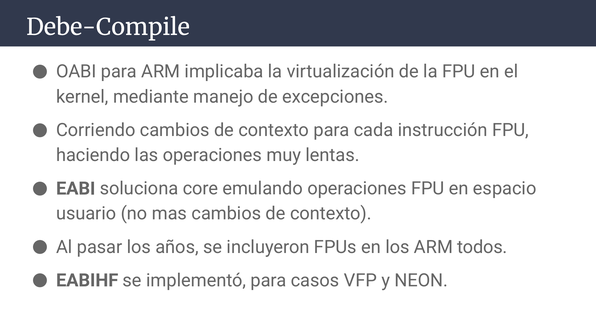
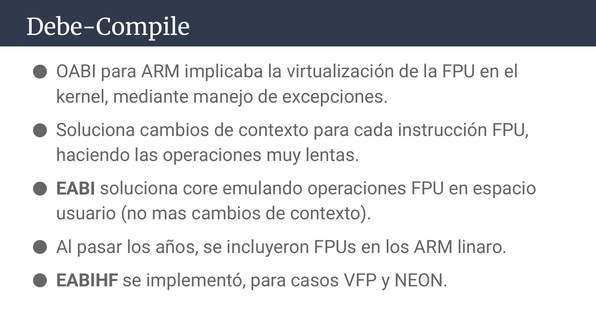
Corriendo: Corriendo -> Soluciona (96, 130)
todos: todos -> linaro (482, 247)
